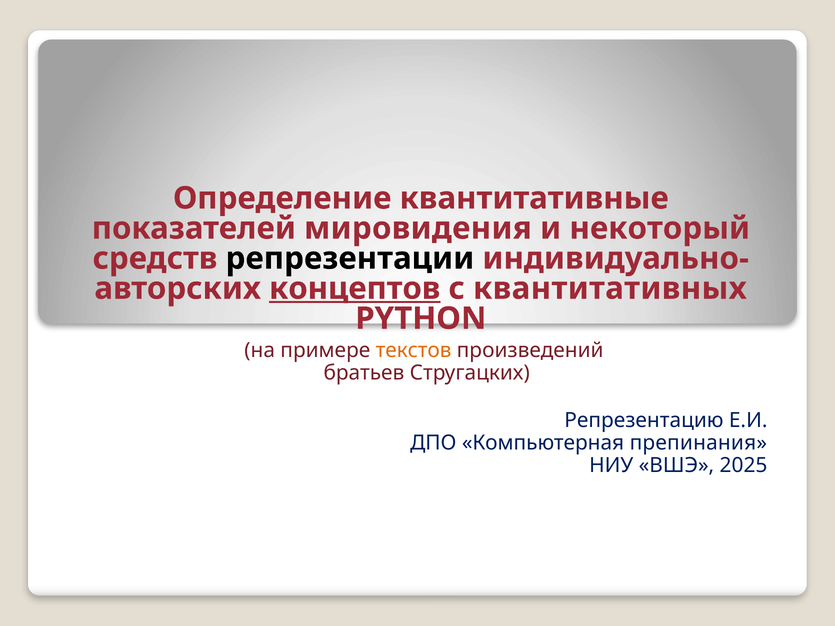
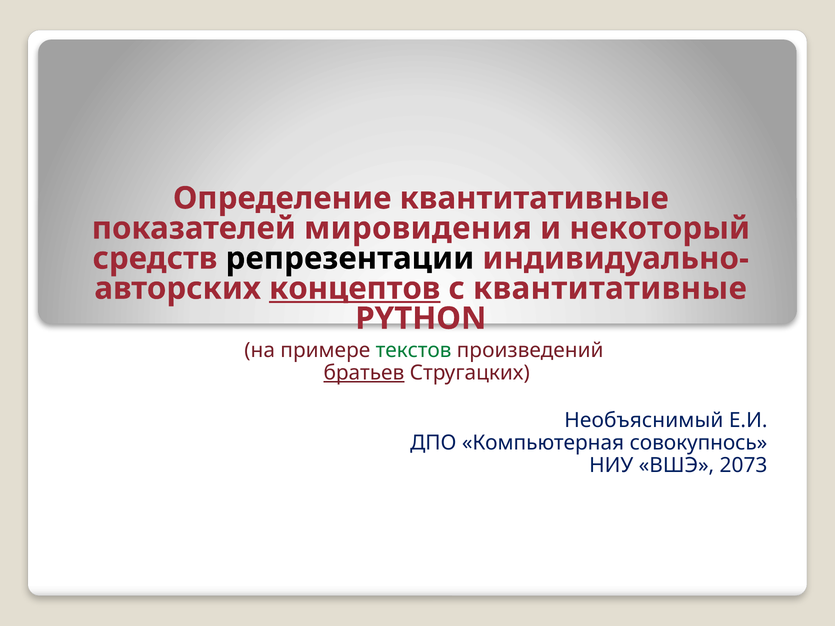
с квантитативных: квантитативных -> квантитативные (610, 289)
текстов colour: orange -> green (414, 350)
братьев underline: none -> present (364, 373)
Репрезентацию: Репрезентацию -> Необъяснимый (644, 421)
препинания: препинания -> совокупнось (698, 443)
2025: 2025 -> 2073 (744, 466)
